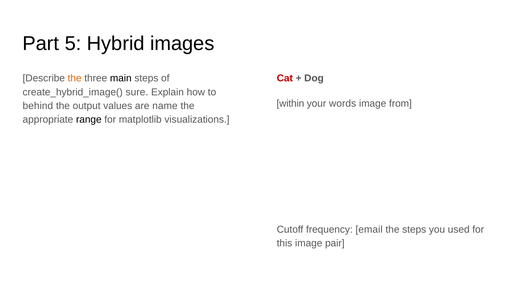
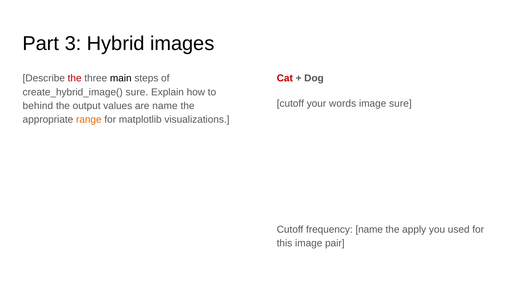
5: 5 -> 3 (73, 44)
the colour: orange -> red (75, 78)
within: within -> cutoff (290, 104)
image from: from -> sure (400, 104)
range colour: black -> orange (89, 120)
frequency email: email -> name (369, 230)
the steps: steps -> apply (414, 230)
